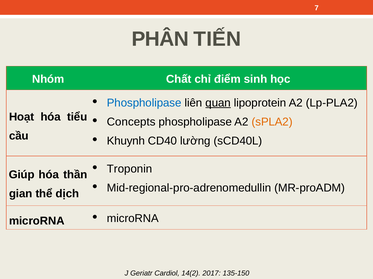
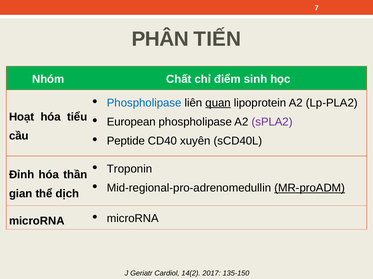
Concepts: Concepts -> European (131, 122)
sPLA2 colour: orange -> purple (272, 122)
Khuynh: Khuynh -> Peptide (126, 141)
lường: lường -> xuyên (195, 141)
Giúp: Giúp -> Đỉnh (22, 175)
MR-proADM underline: none -> present (310, 188)
